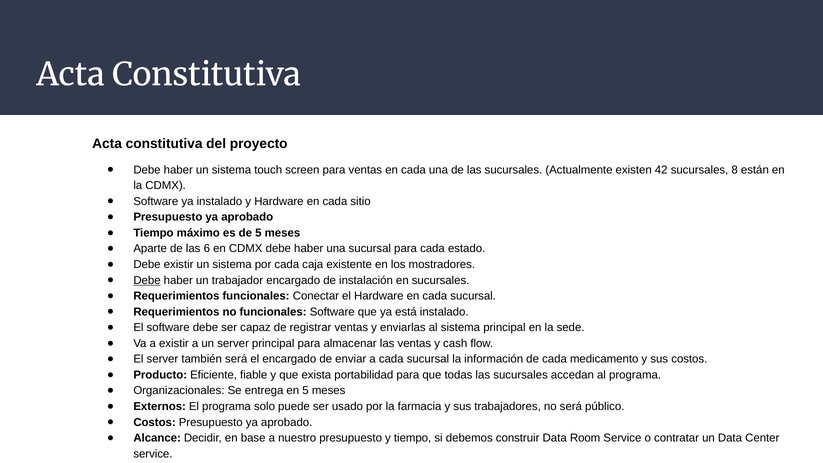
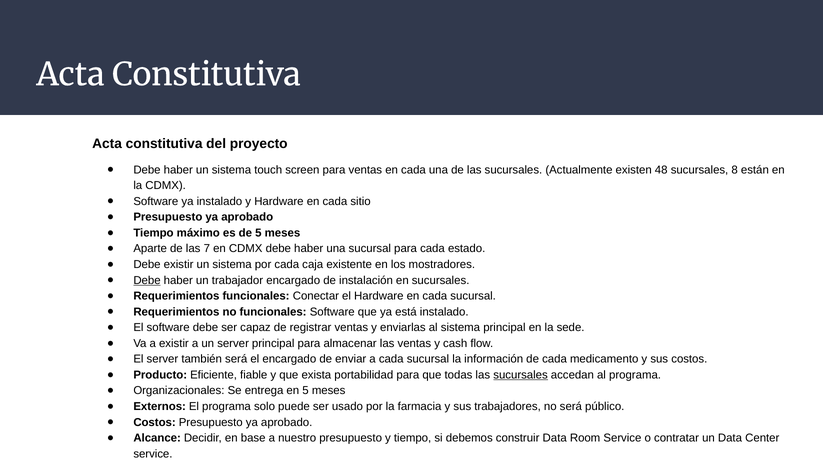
42: 42 -> 48 (661, 170)
6: 6 -> 7 (207, 249)
sucursales underline: none -> present (521, 375)
